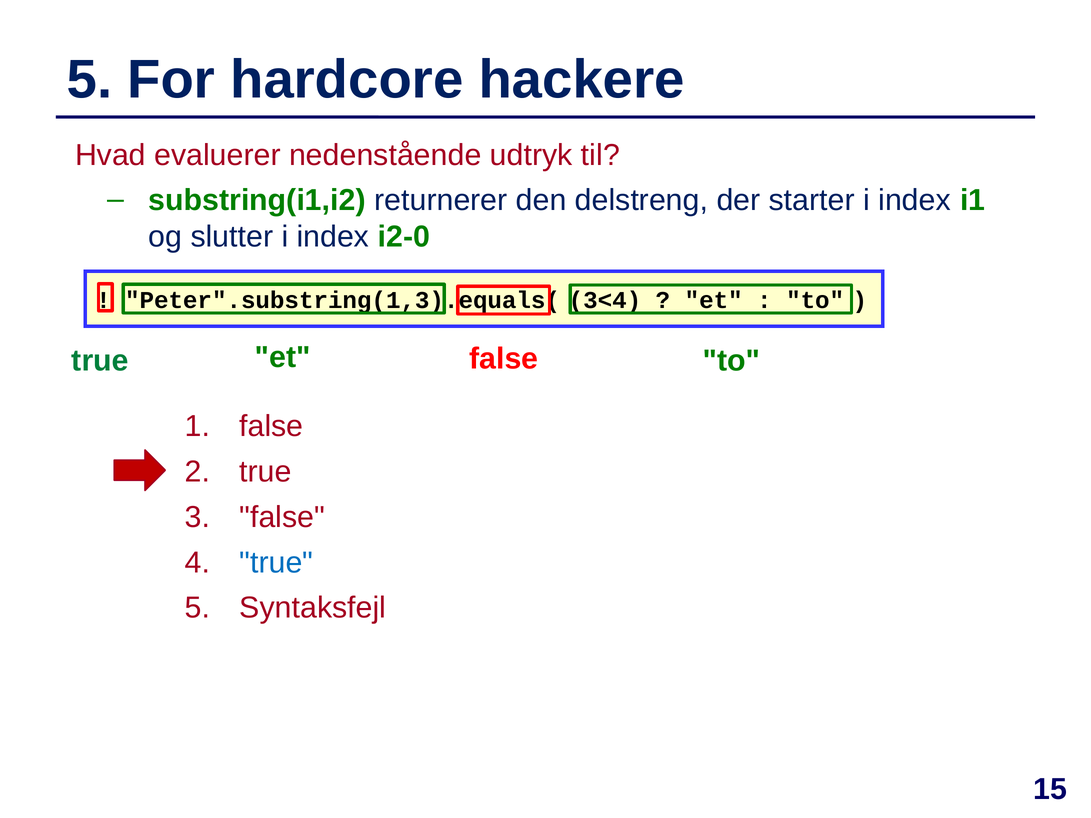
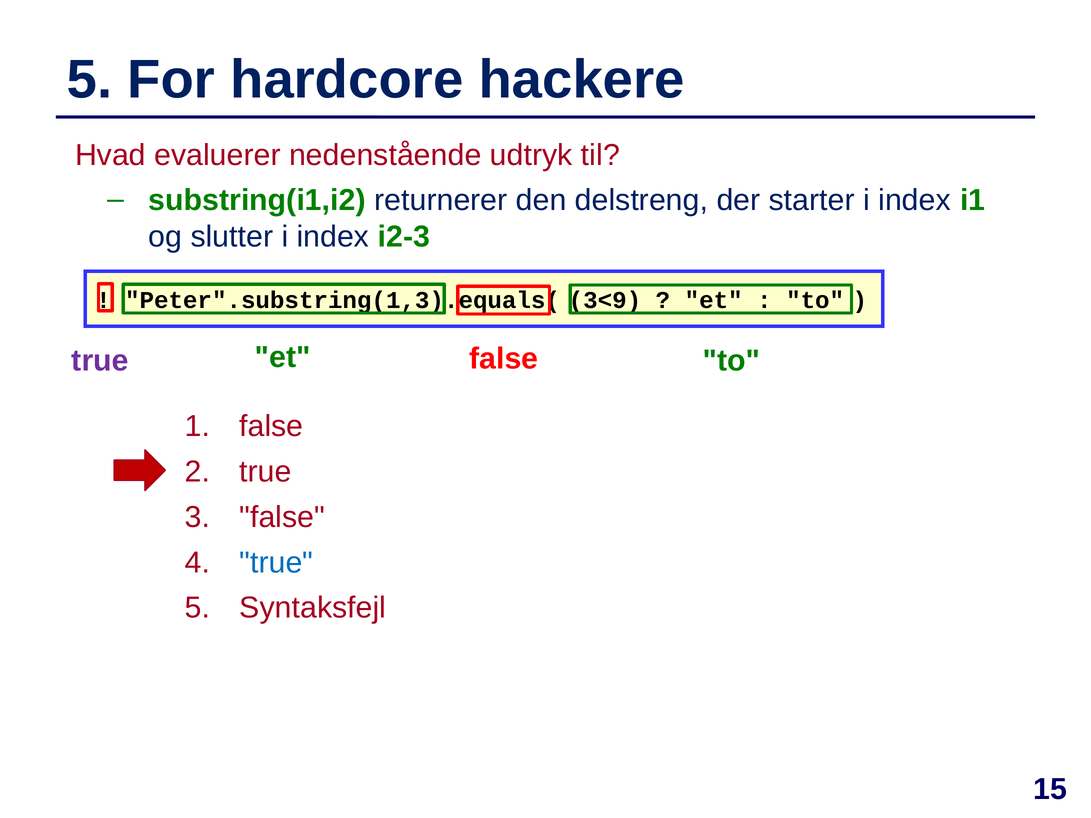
i2-0: i2-0 -> i2-3 (404, 237)
3<4: 3<4 -> 3<9 (605, 301)
true colour: green -> purple (100, 361)
